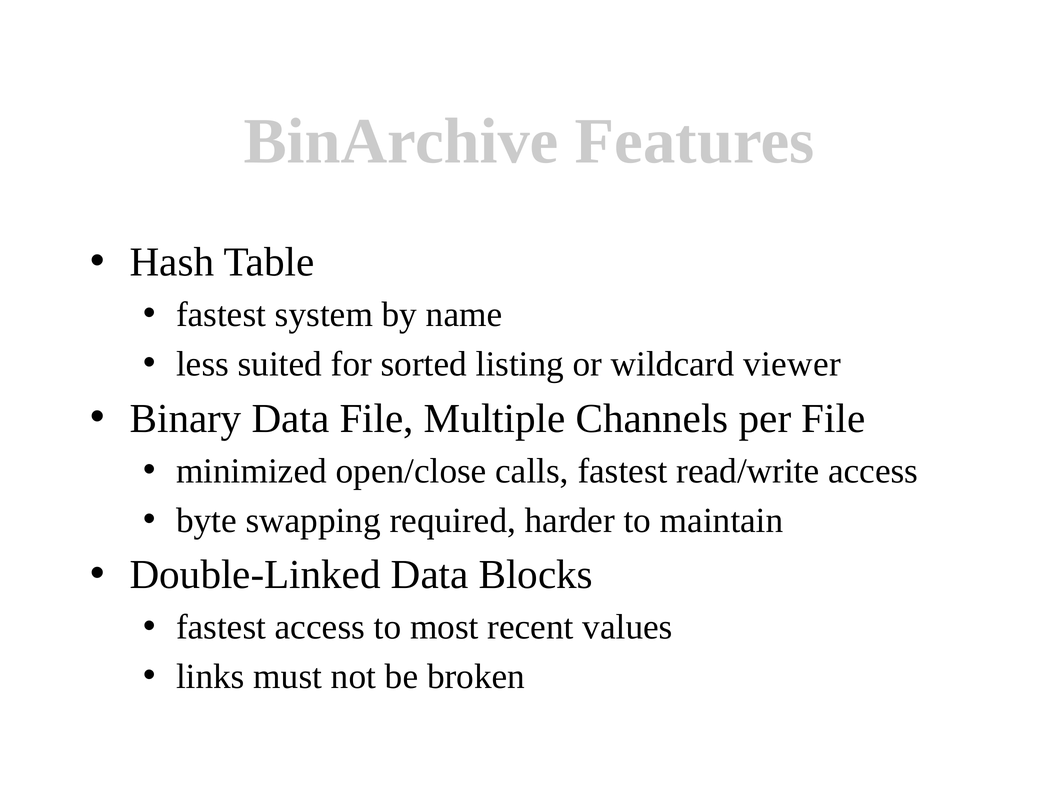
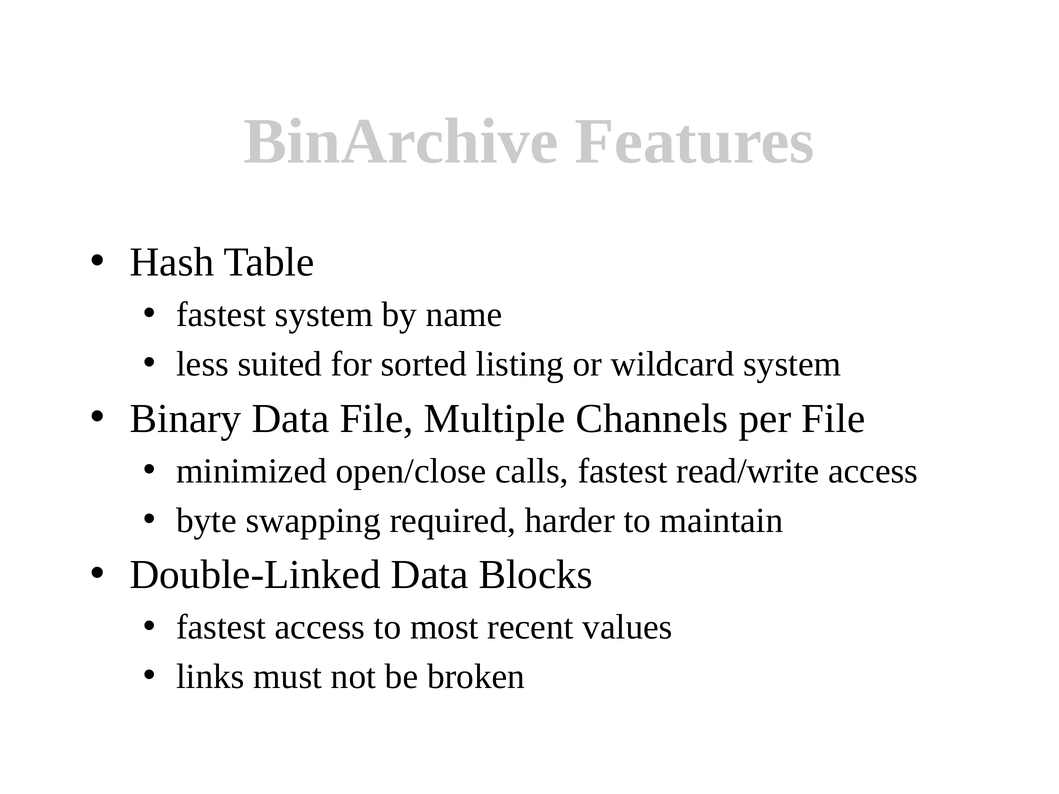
wildcard viewer: viewer -> system (792, 364)
